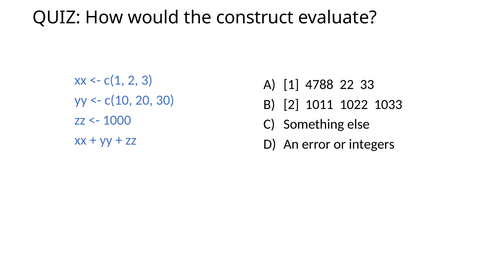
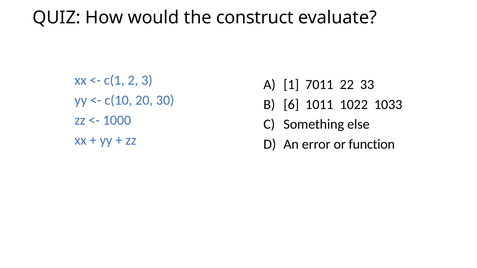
4788: 4788 -> 7011 (319, 85)
2: 2 -> 6 (291, 105)
integers: integers -> function (372, 145)
